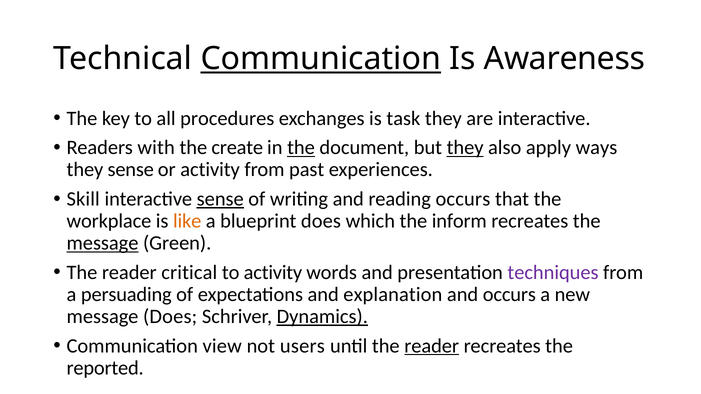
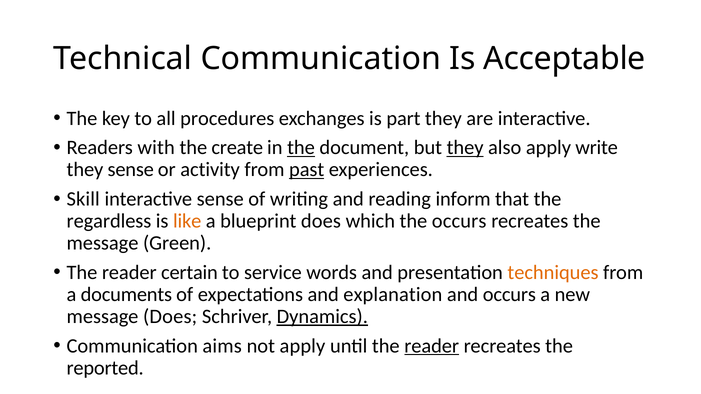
Communication underline: present -> none (321, 59)
Awareness: Awareness -> Acceptable (565, 59)
task: task -> part (403, 118)
ways: ways -> write (597, 148)
past underline: none -> present (307, 170)
sense underline: present -> none (220, 199)
reading occurs: occurs -> inform (463, 199)
workplace: workplace -> regardless (109, 221)
the inform: inform -> occurs (459, 221)
message underline: present -> none (103, 243)
critical: critical -> certain (189, 273)
to activity: activity -> service (273, 273)
techniques colour: purple -> orange (553, 273)
persuading: persuading -> documents (126, 295)
view: view -> aims (222, 346)
not users: users -> apply (302, 346)
